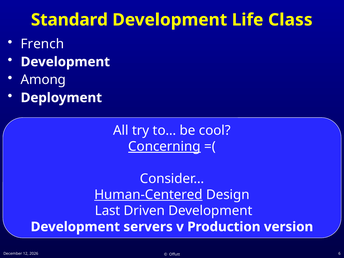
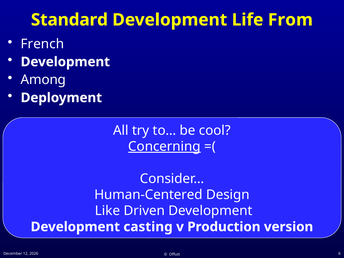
Class: Class -> From (290, 20)
Human-Centered underline: present -> none (148, 195)
Last: Last -> Like (107, 211)
servers: servers -> casting (148, 227)
